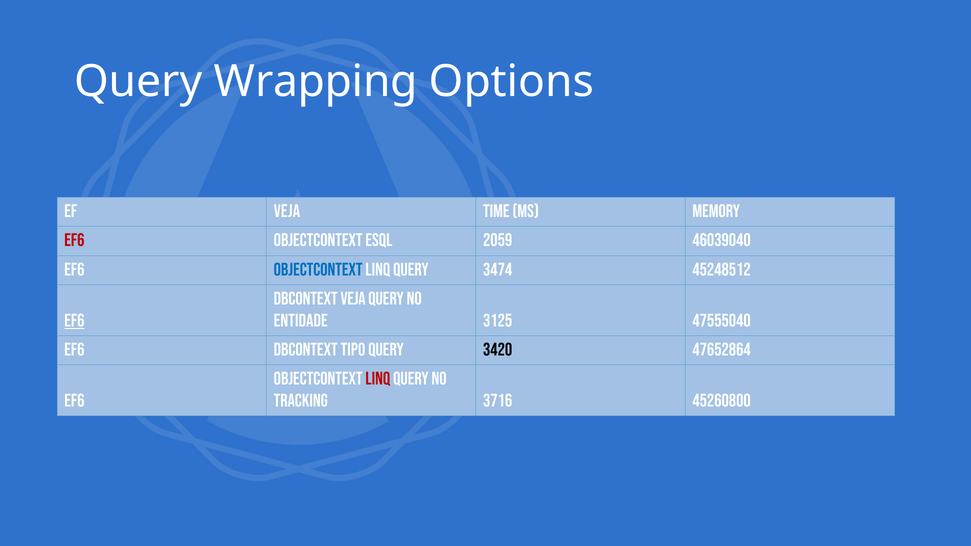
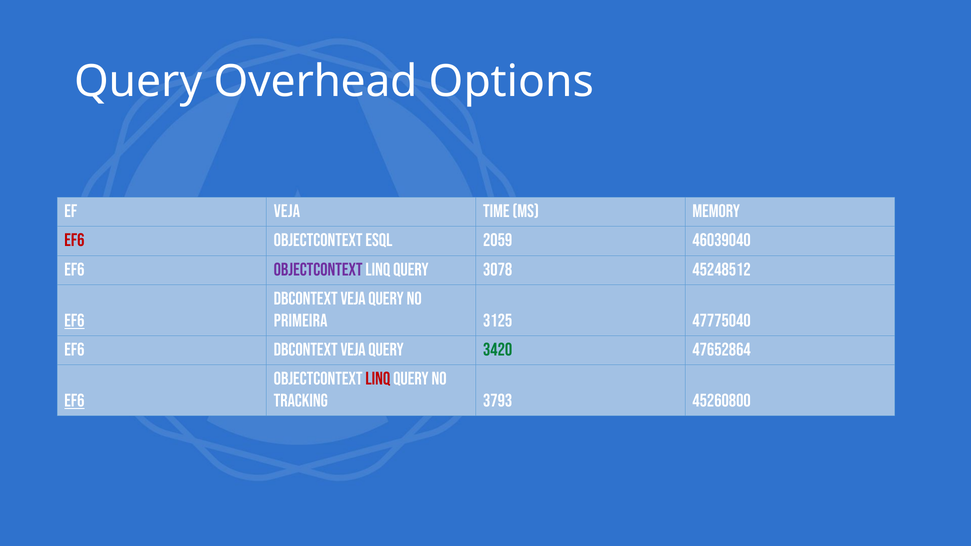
Wrapping: Wrapping -> Overhead (316, 82)
ObjectContext colour: blue -> purple (318, 270)
3474: 3474 -> 3078 (498, 270)
Entidade: Entidade -> Primeira (301, 321)
47555040: 47555040 -> 47775040 (722, 321)
Tipo: Tipo -> Veja (353, 350)
3420 colour: black -> green (498, 350)
EF6 underline: none -> present (74, 401)
3716: 3716 -> 3793 (498, 401)
